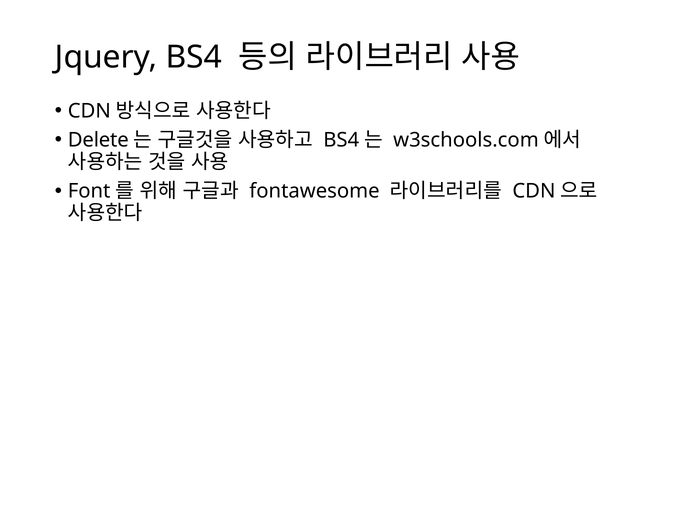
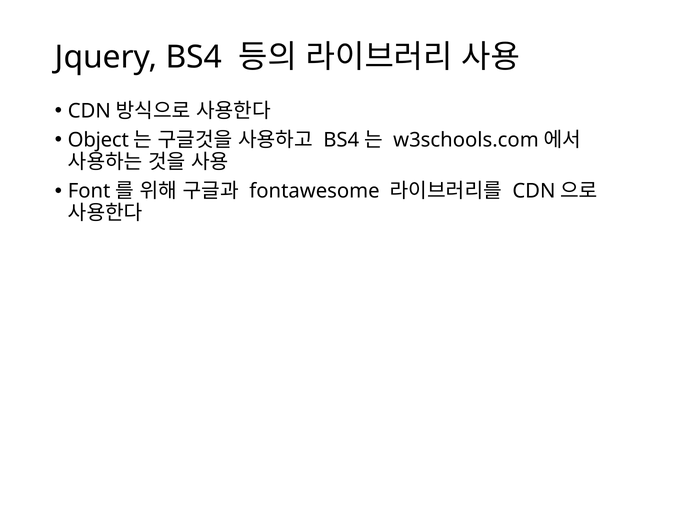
Delete: Delete -> Object (98, 140)
